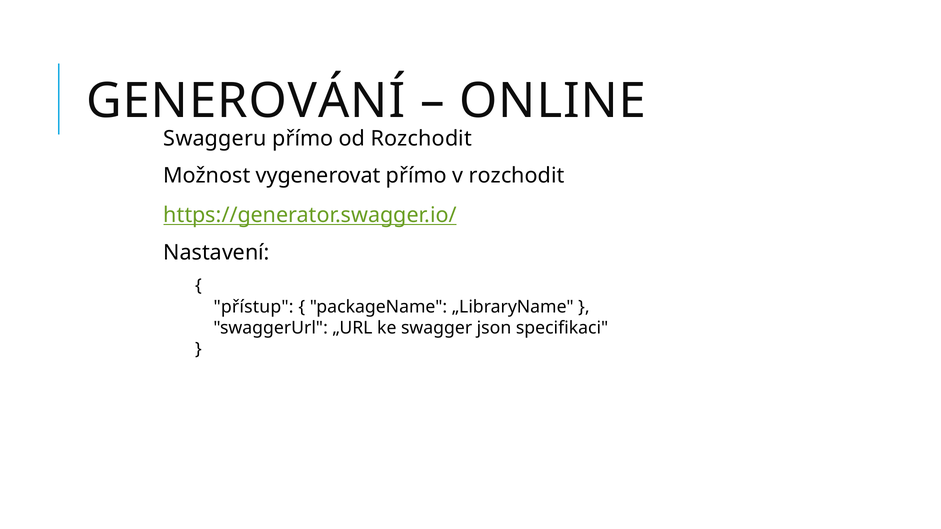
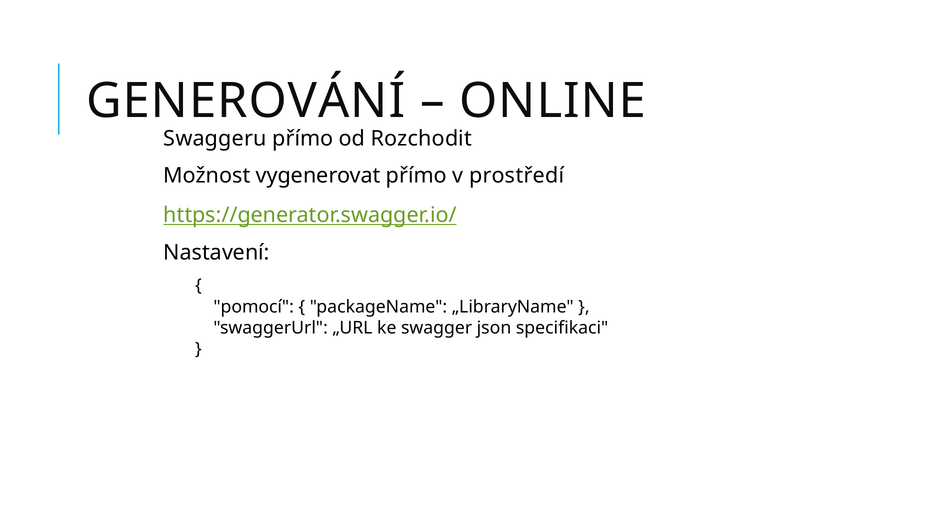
v rozchodit: rozchodit -> prostředí (517, 176)
přístup: přístup -> pomocí (254, 307)
